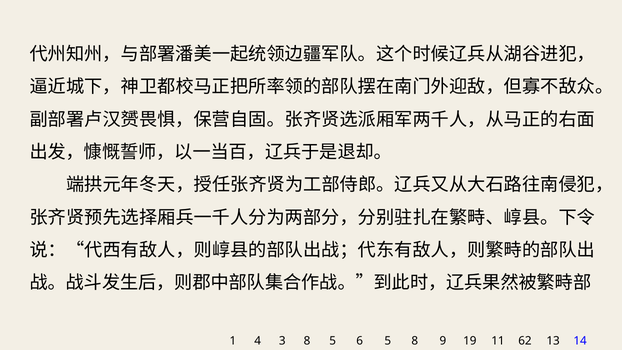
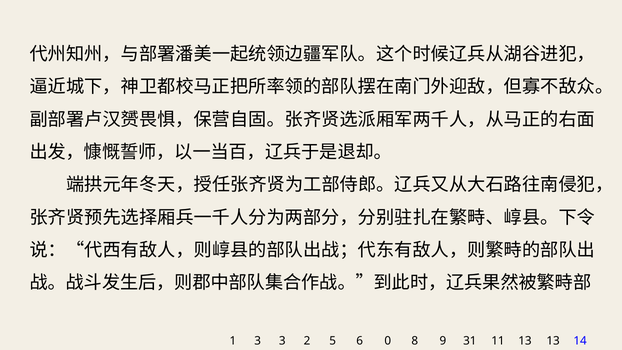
1 4: 4 -> 3 (258, 341)
3 8: 8 -> 2 (307, 341)
6 5: 5 -> 0 (388, 341)
19: 19 -> 31 (470, 341)
11 62: 62 -> 13 (525, 341)
